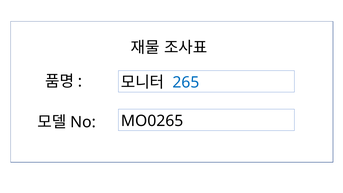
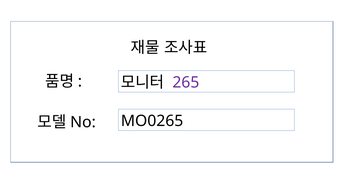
265 colour: blue -> purple (186, 82)
